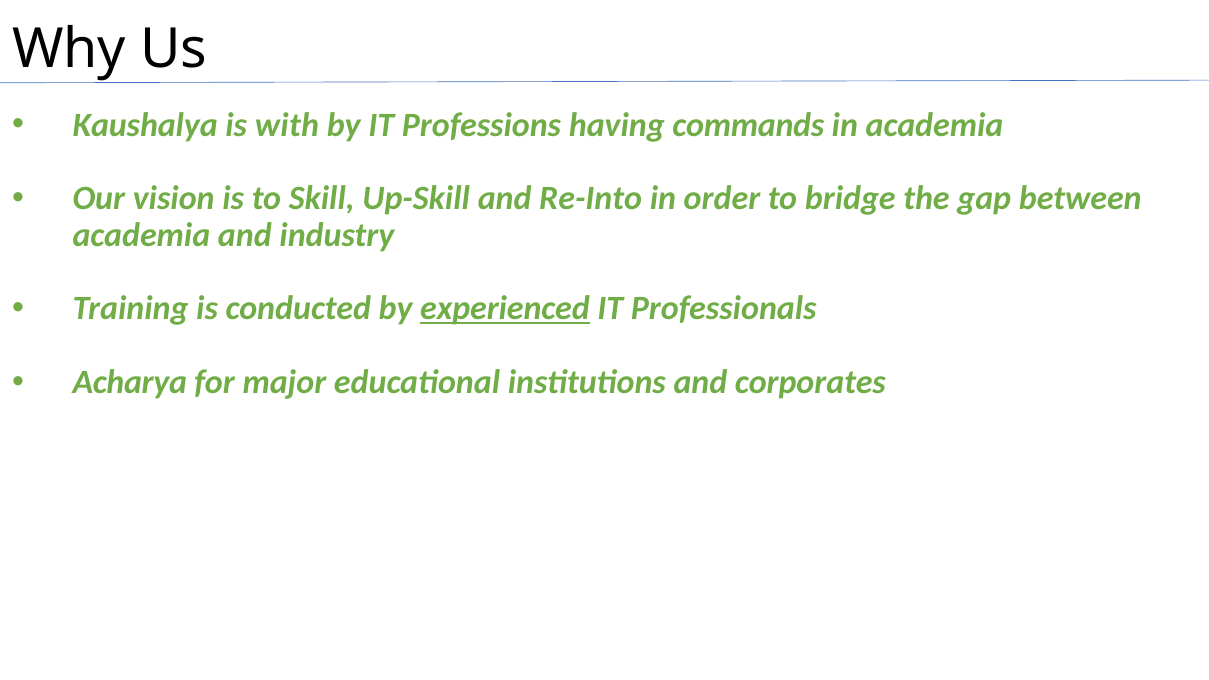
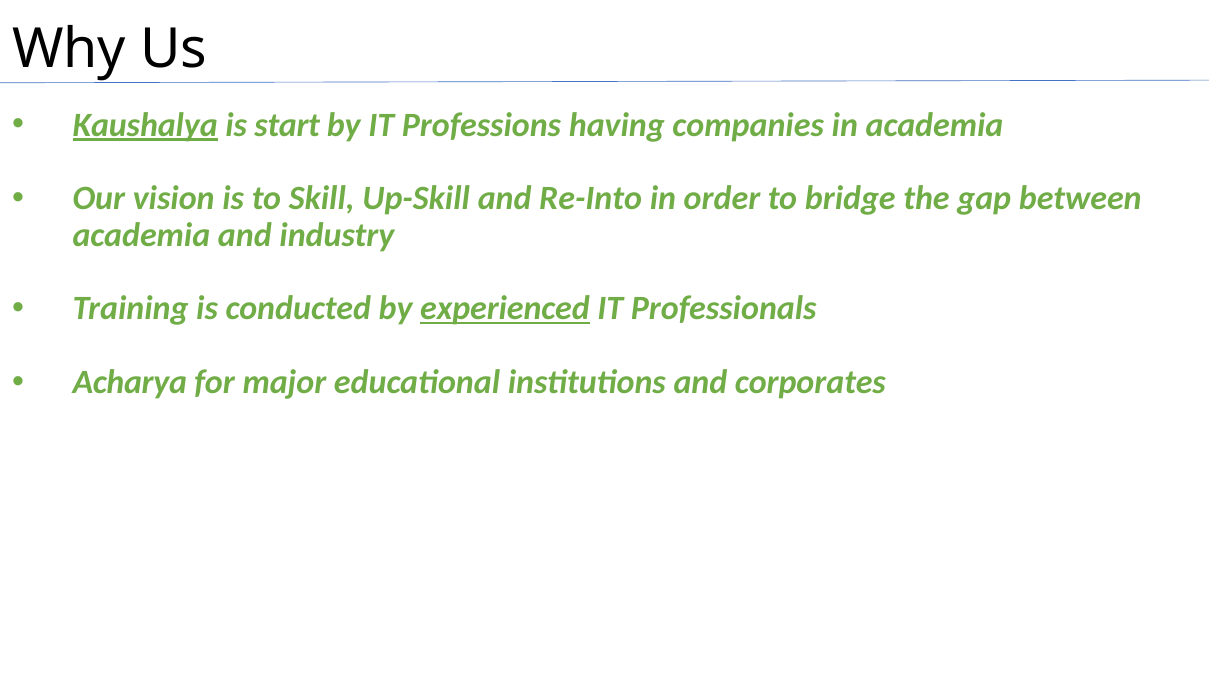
Kaushalya underline: none -> present (145, 125)
with: with -> start (287, 125)
commands: commands -> companies (748, 125)
